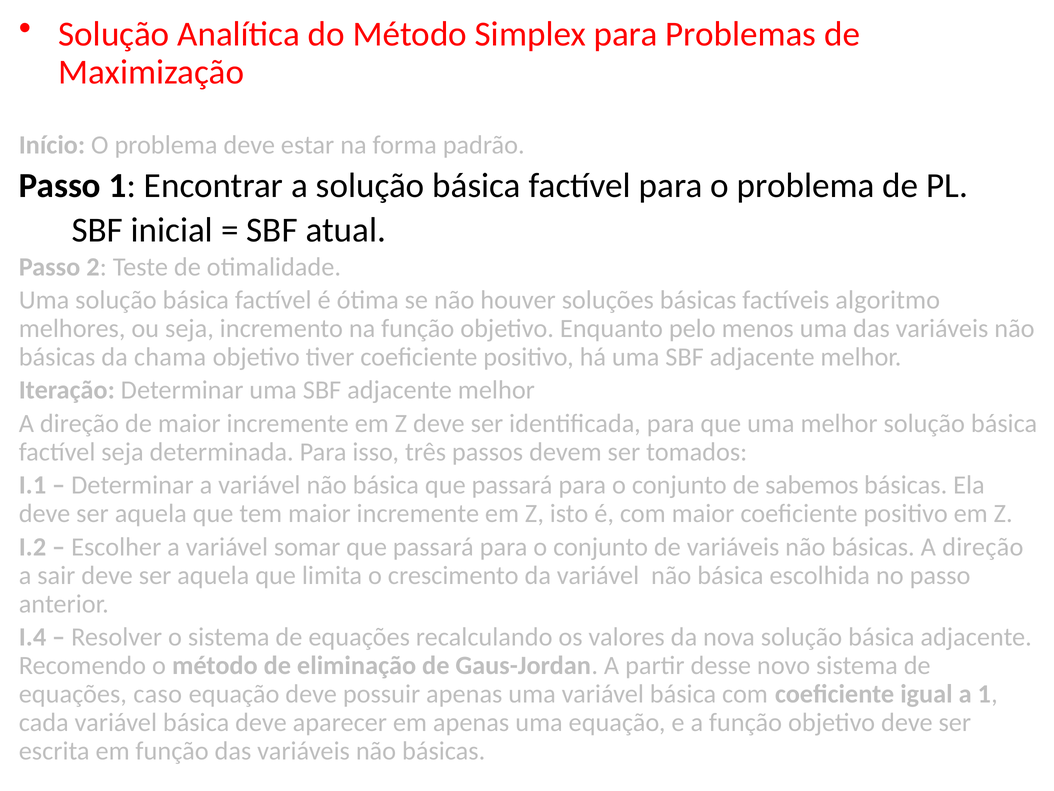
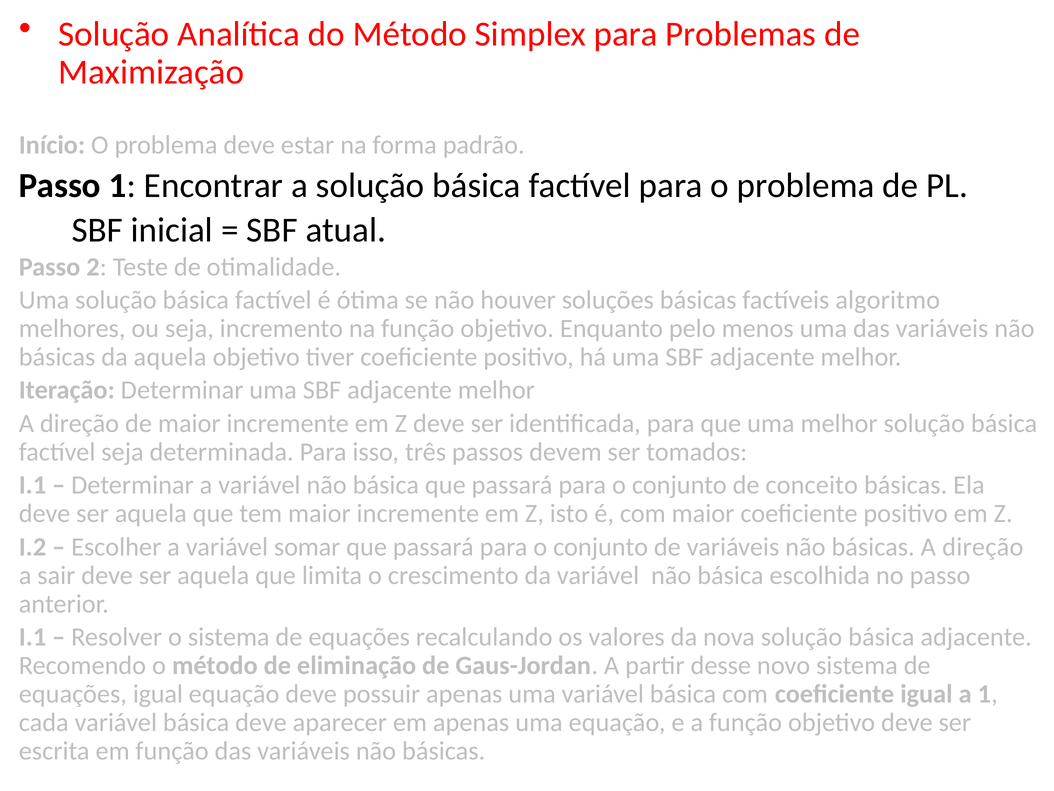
da chama: chama -> aquela (170, 357)
sabemos: sabemos -> conceito (812, 485)
I.4: I.4 -> I.1 (33, 637)
equações caso: caso -> igual (158, 694)
